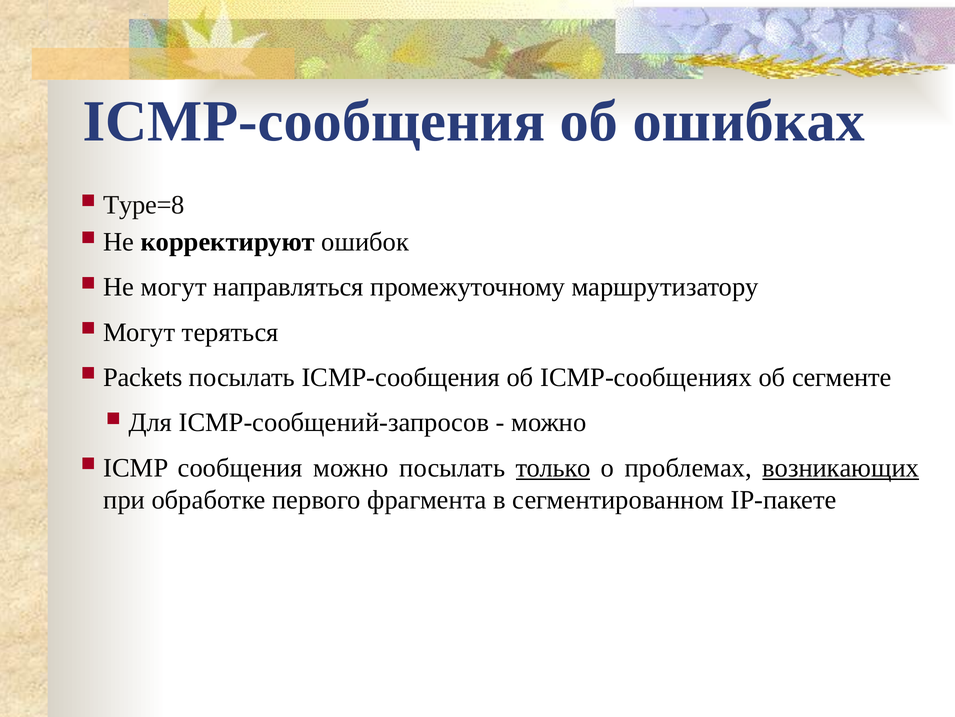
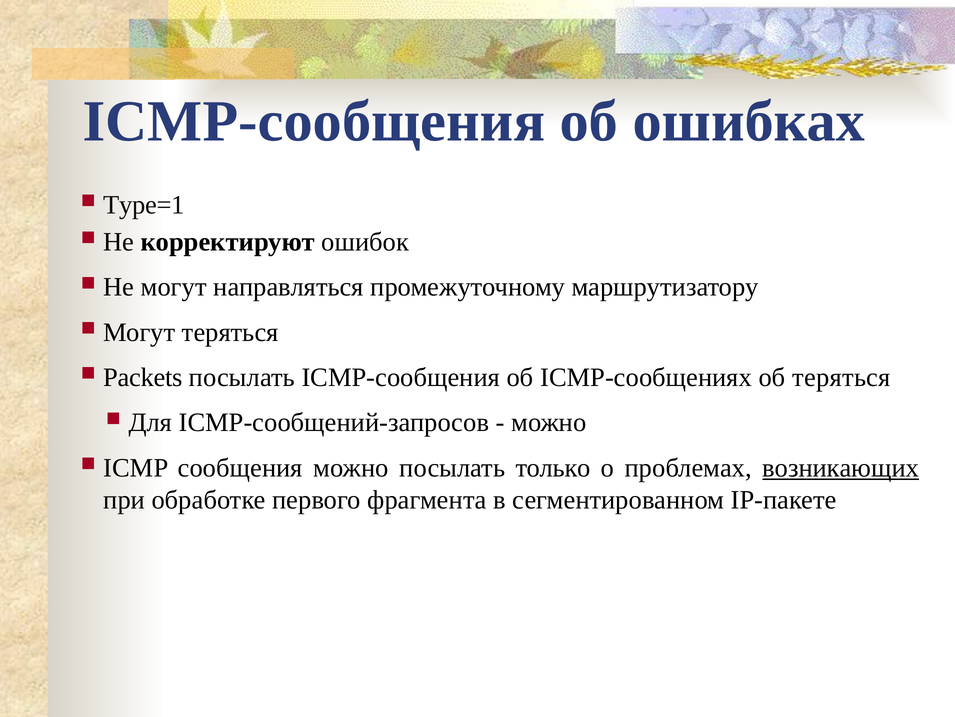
Type=8: Type=8 -> Type=1 (144, 205)
об сегменте: сегменте -> теряться (841, 377)
только underline: present -> none (553, 467)
